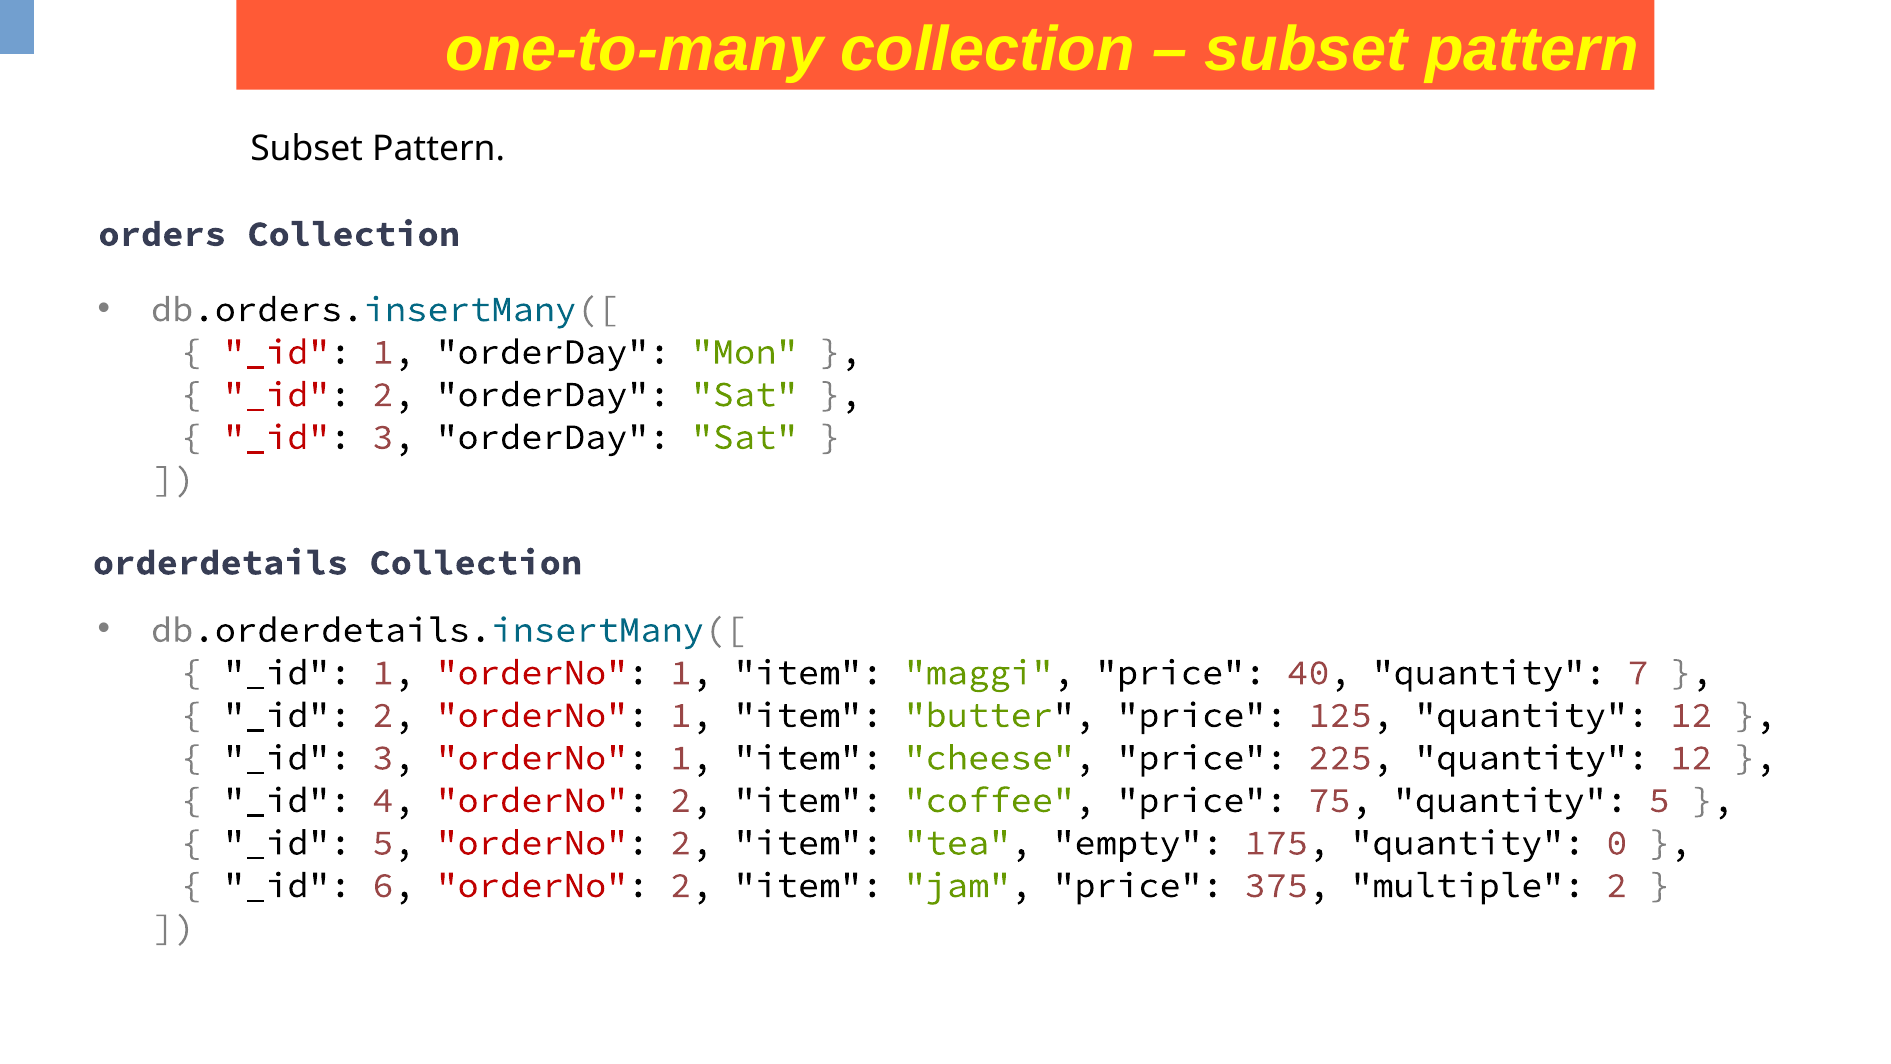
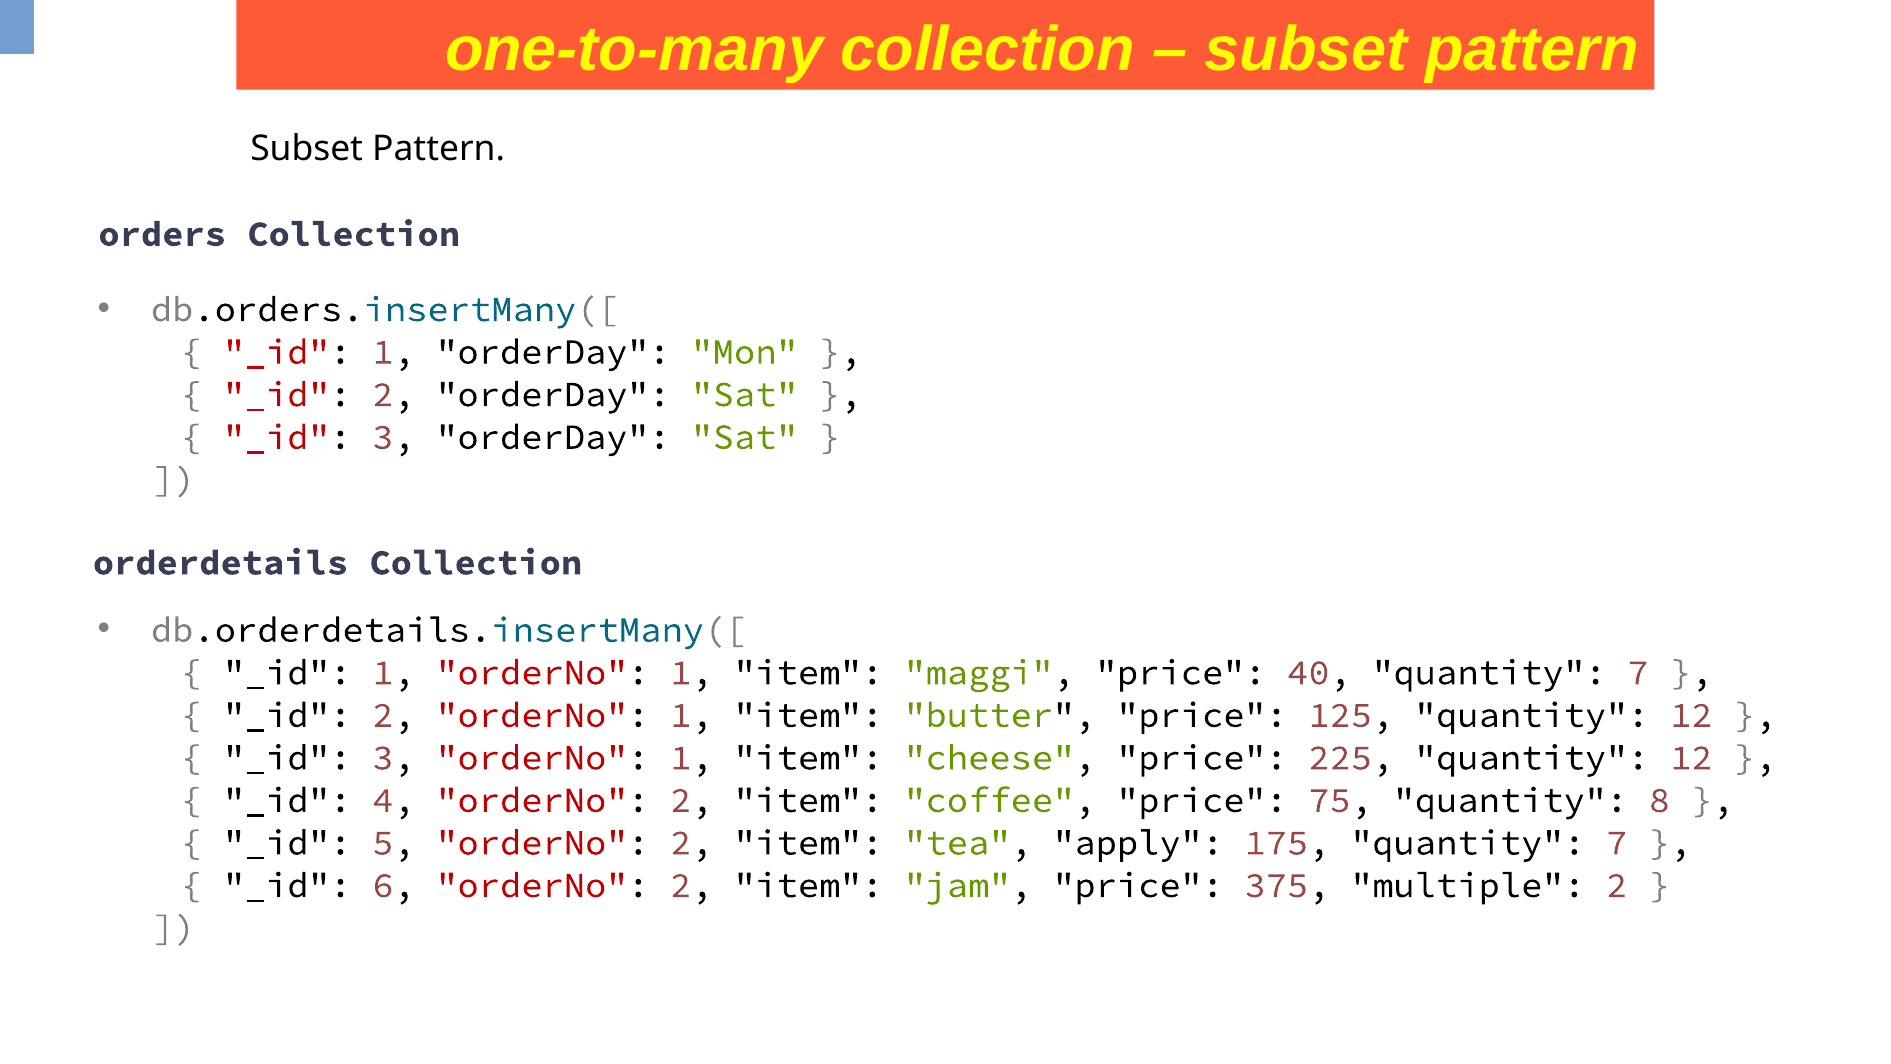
quantity 5: 5 -> 8 (1659, 800)
empty: empty -> apply (1138, 843)
175 quantity 0: 0 -> 7 (1617, 843)
